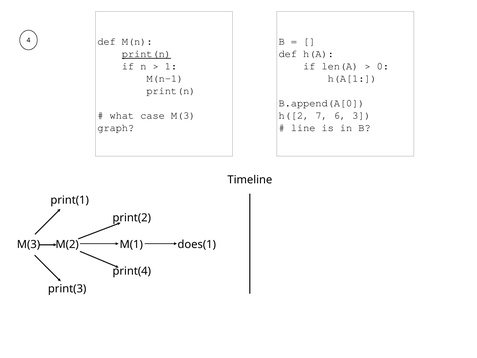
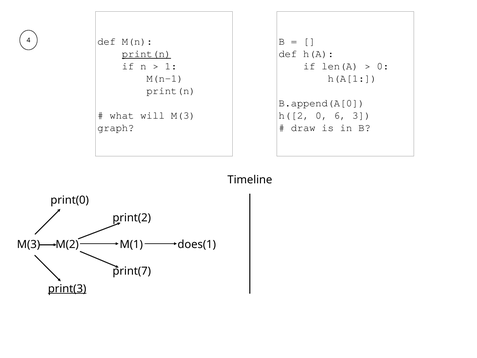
case: case -> will (153, 115)
h([2 7: 7 -> 0 (322, 115)
line: line -> draw (303, 128)
print(1: print(1 -> print(0 (70, 200)
print(4: print(4 -> print(7 (132, 271)
print(3 underline: none -> present (67, 288)
